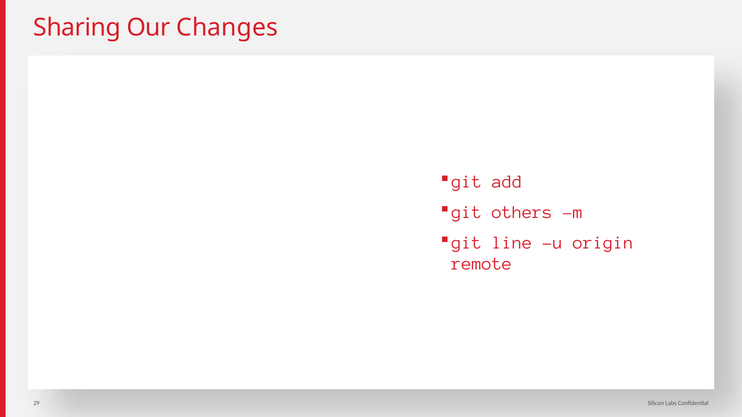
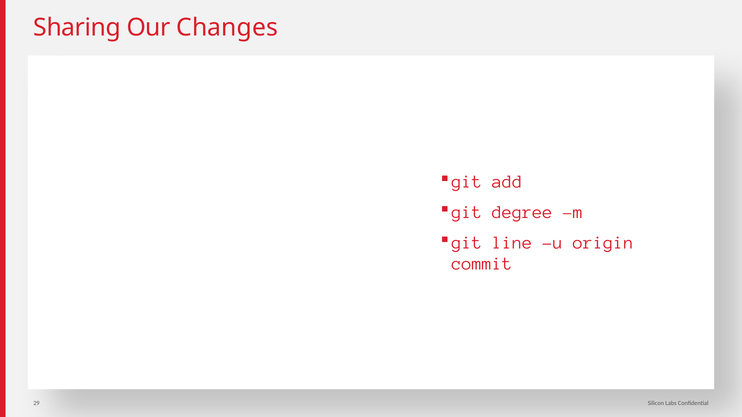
others: others -> degree (522, 212)
remote: remote -> commit (482, 264)
